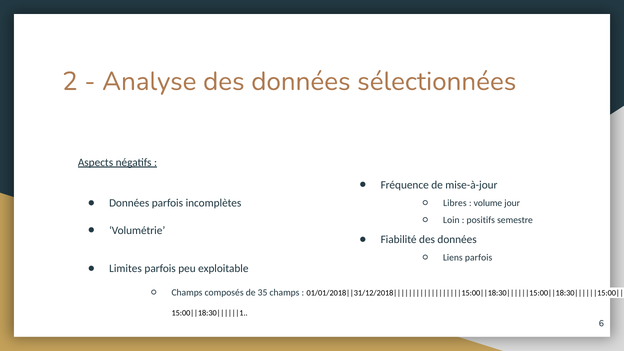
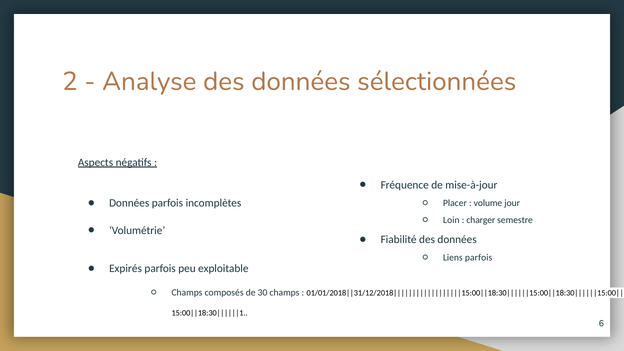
Libres: Libres -> Placer (455, 203)
positifs: positifs -> charger (481, 220)
Limites: Limites -> Expirés (126, 269)
35: 35 -> 30 (263, 292)
